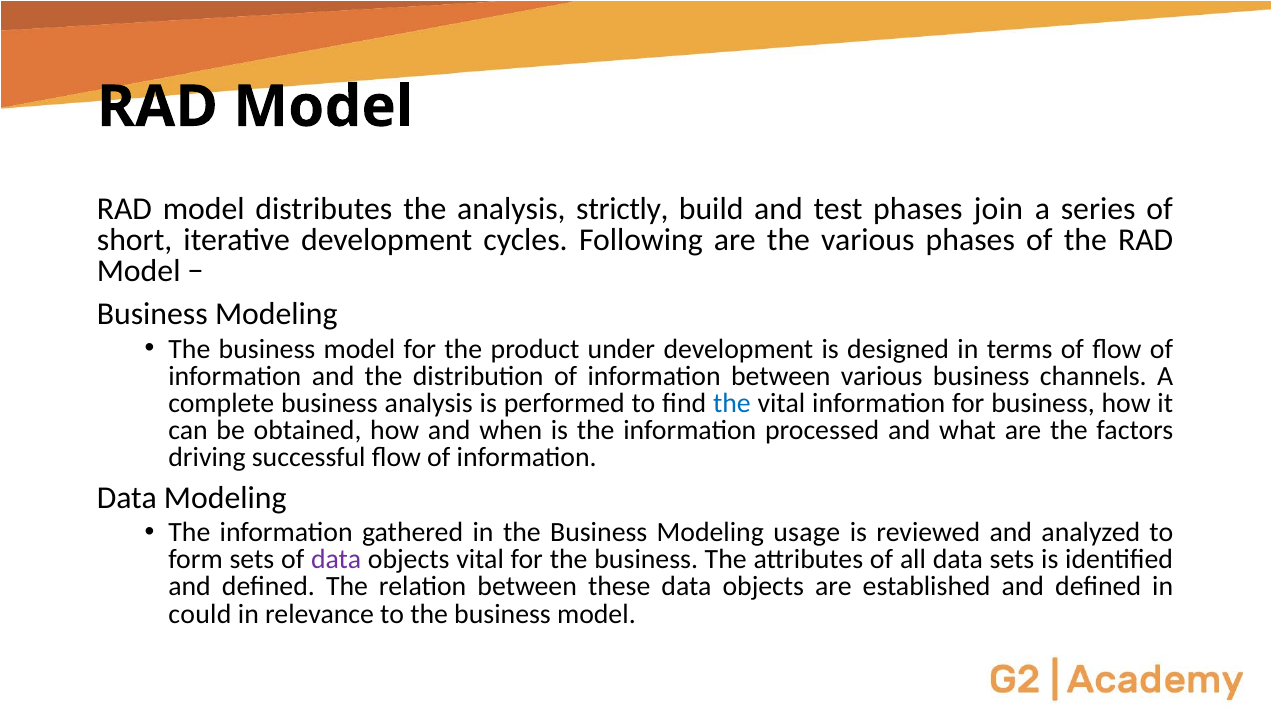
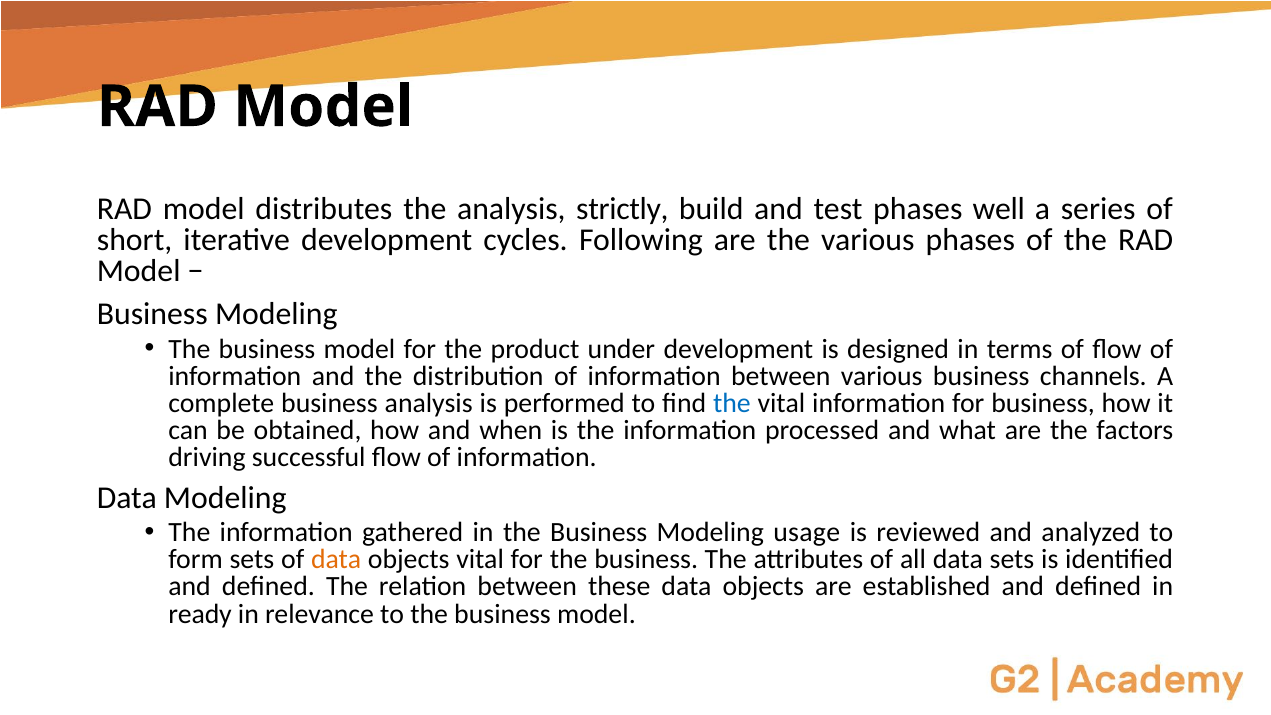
join: join -> well (999, 209)
data colour: purple -> orange (336, 560)
could: could -> ready (200, 614)
